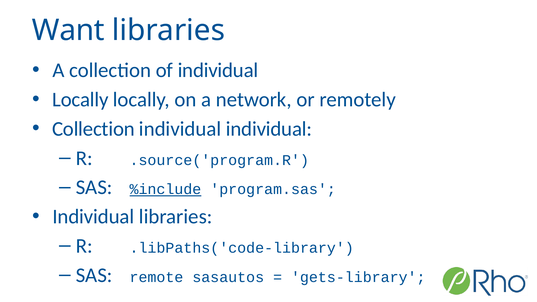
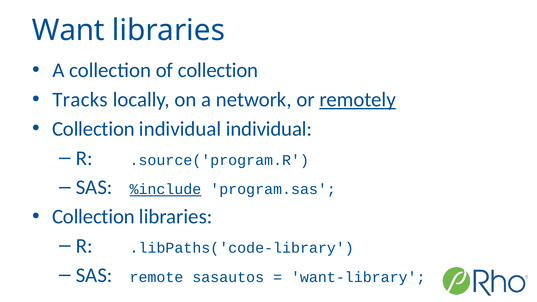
of individual: individual -> collection (218, 70)
Locally: Locally -> Tracks (80, 100)
remotely underline: none -> present (358, 100)
Individual: Individual -> Collection (93, 217)
gets-library: gets-library -> want-library (358, 277)
